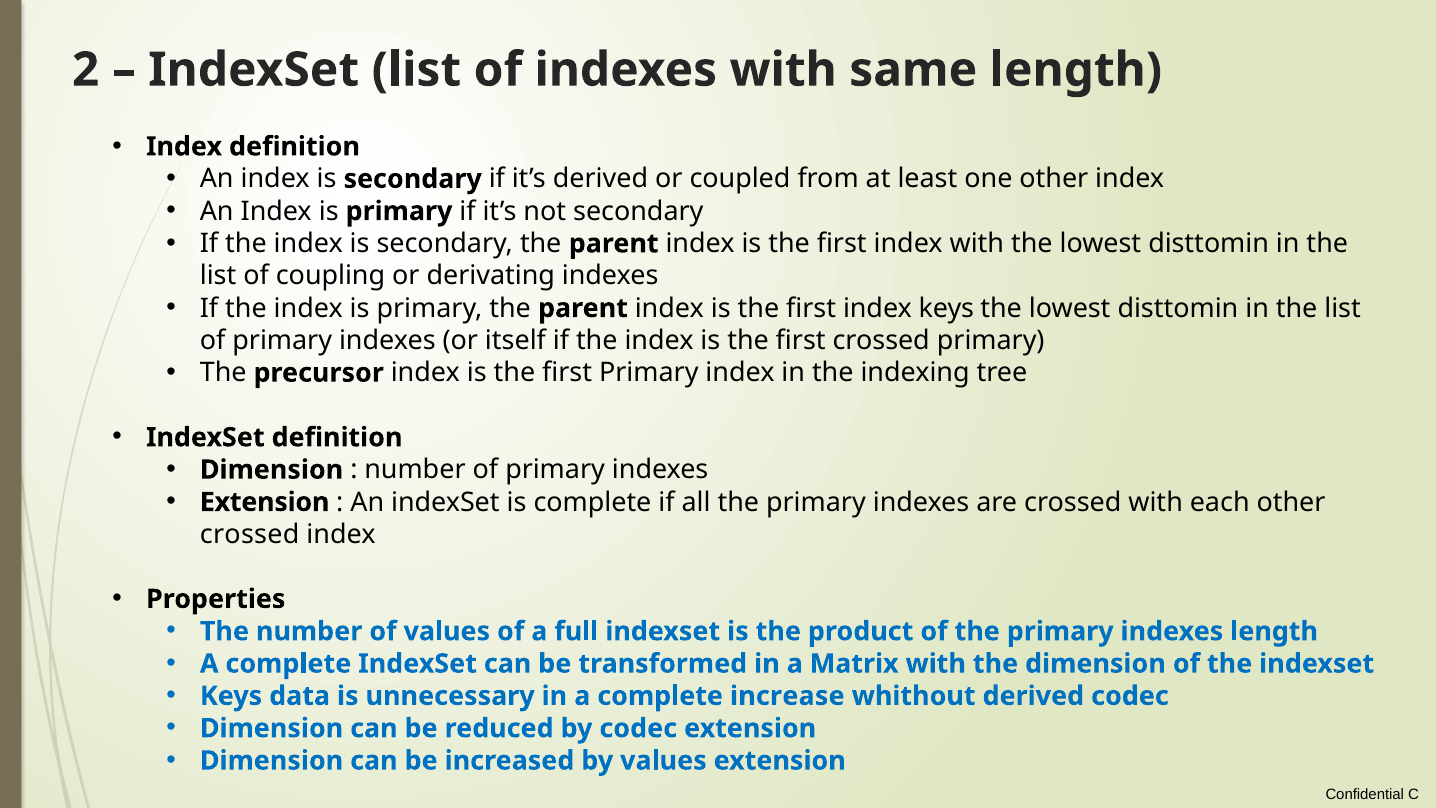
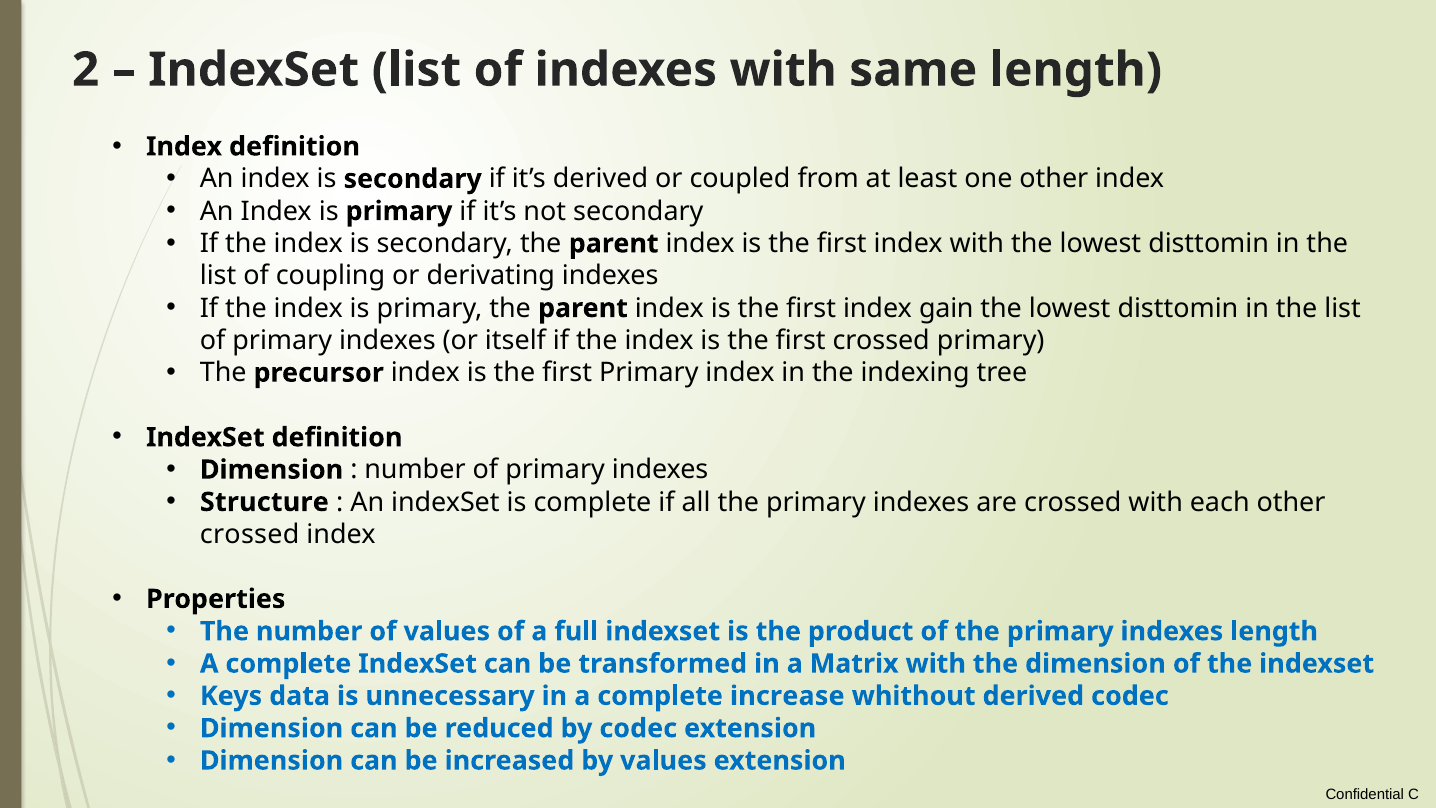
index keys: keys -> gain (946, 308)
Extension: Extension -> Structure (264, 502)
